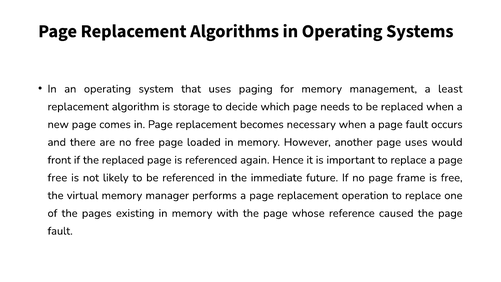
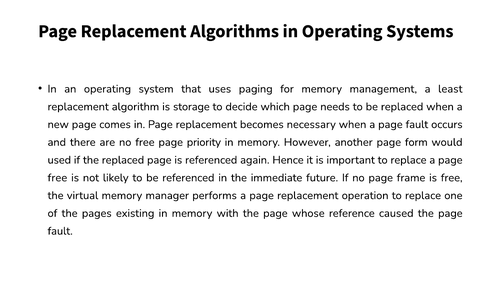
loaded: loaded -> priority (204, 142)
page uses: uses -> form (416, 142)
front: front -> used (59, 160)
